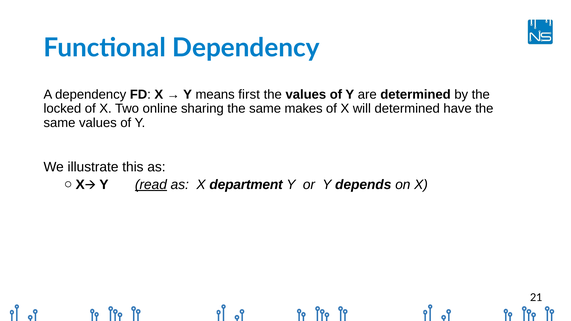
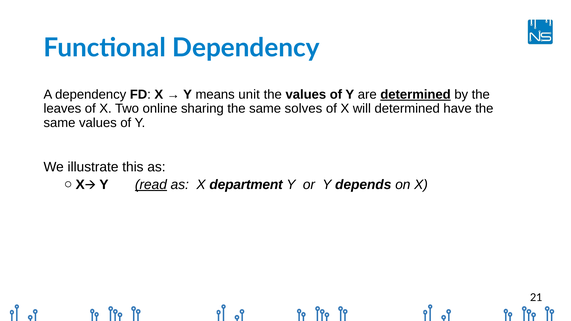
first: first -> unit (249, 95)
determined underline: none -> present (416, 95)
locked: locked -> leaves (62, 109)
makes: makes -> solves (303, 109)
